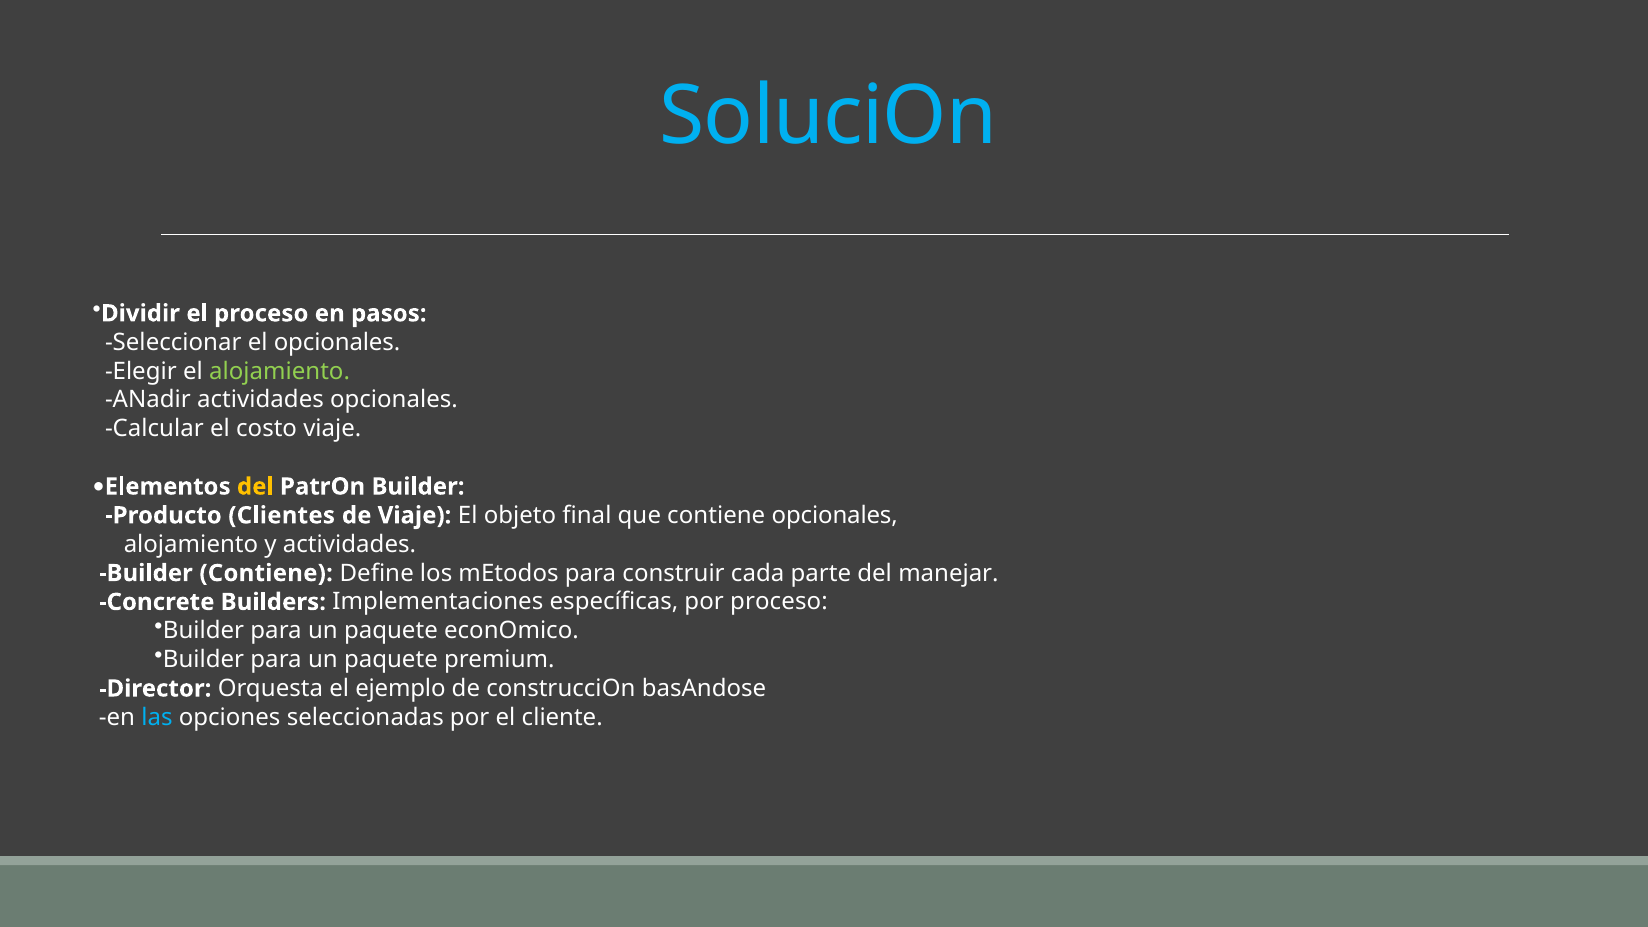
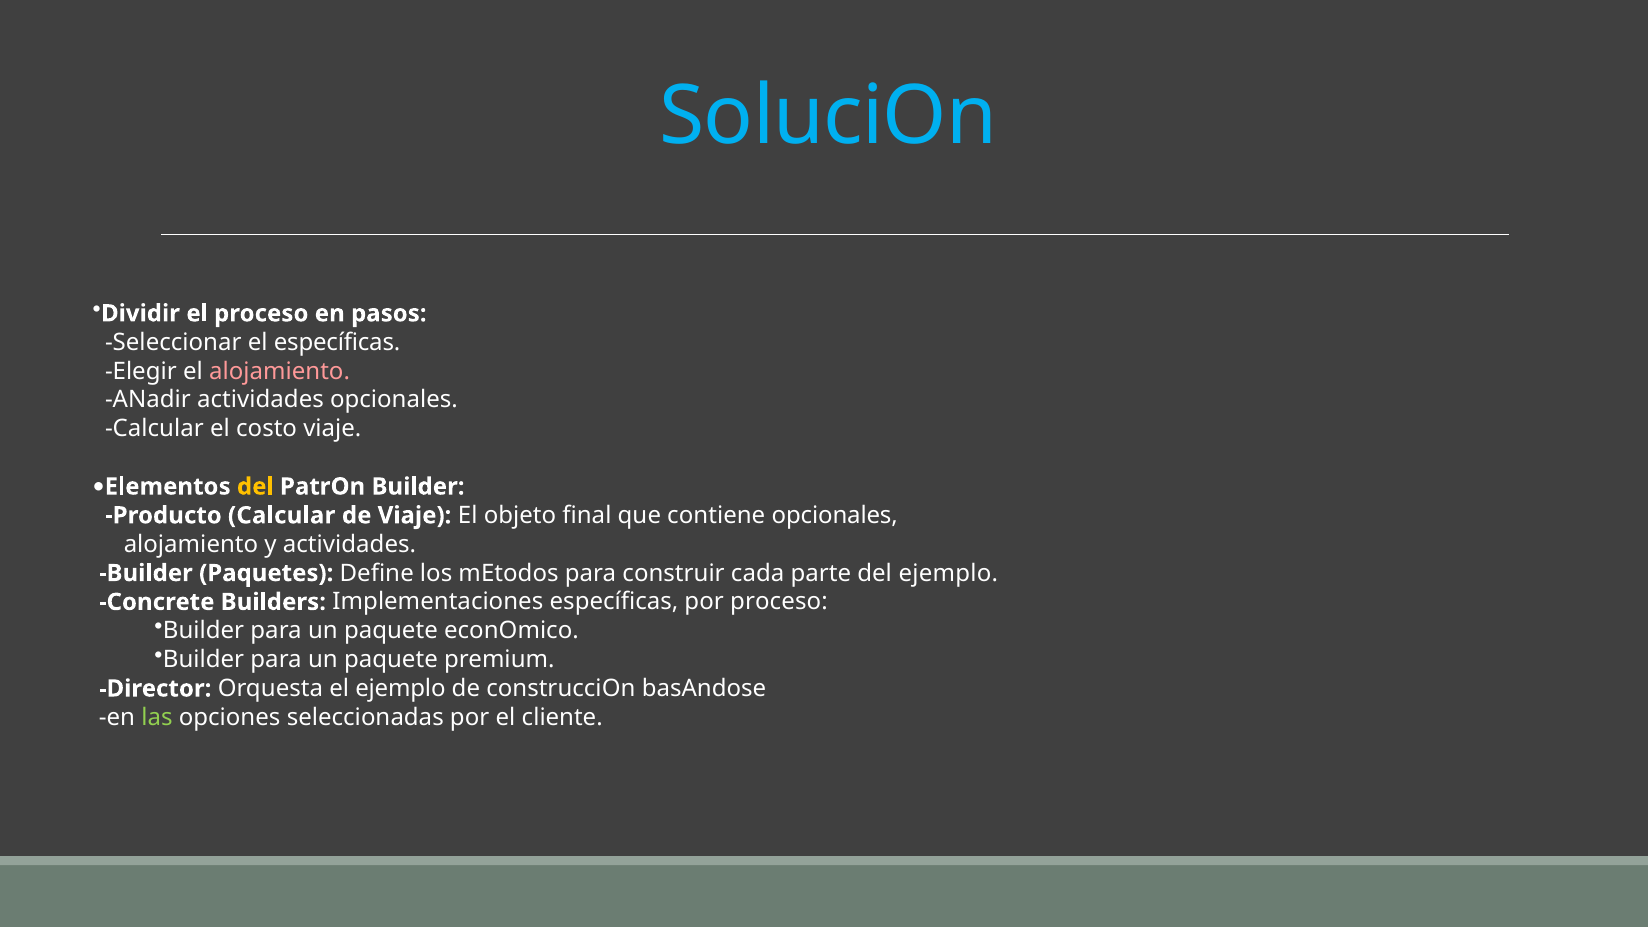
el opcionales: opcionales -> específicas (337, 342)
alojamiento colour: light green -> pink (280, 371)
Producto Clientes: Clientes -> Calcular (282, 515)
Builder Contiene: Contiene -> Paquetes (266, 573)
del manejar: manejar -> ejemplo (948, 573)
las colour: light blue -> light green (157, 717)
